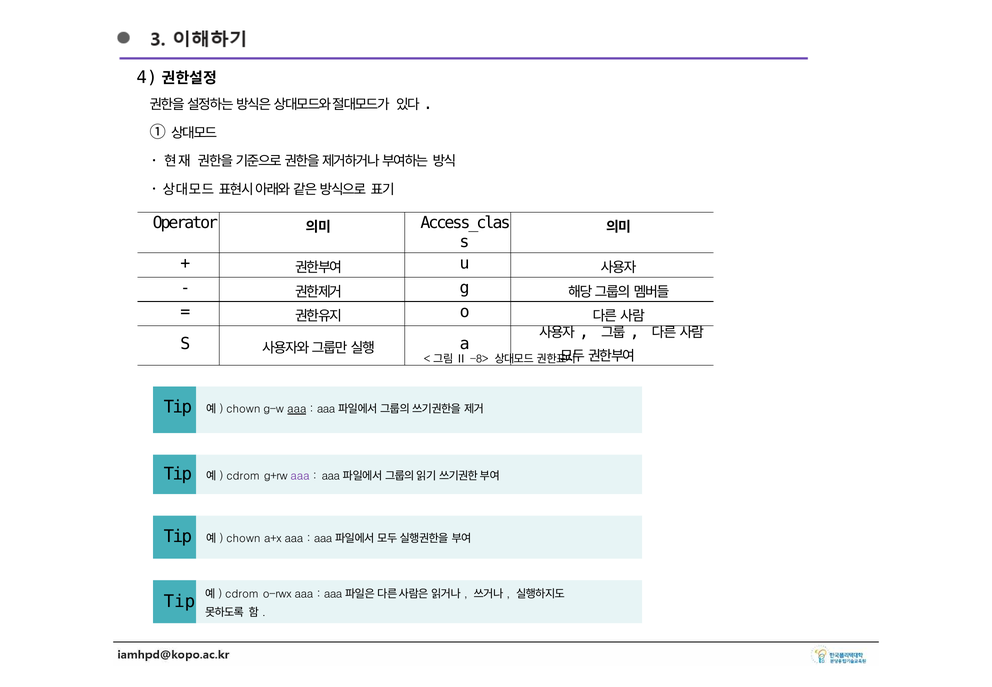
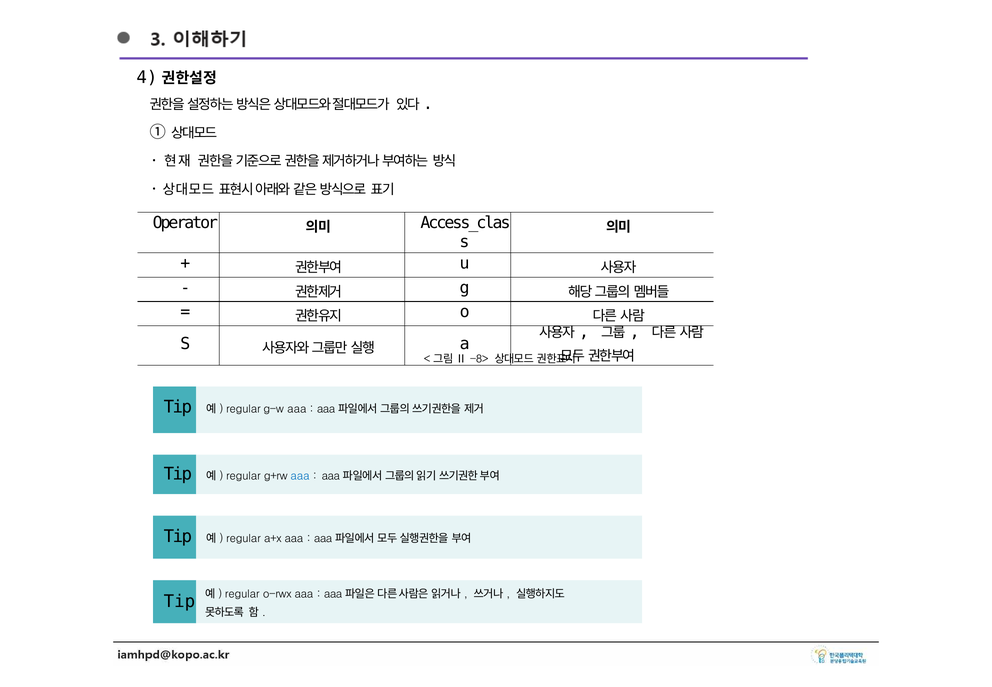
chown: chown -> regular (243, 409)
aaa underline: present -> none (297, 409)
cdrom: cdrom -> regular (243, 476)
aaa colour: purple -> blue (300, 476)
chown: chown -> regular (244, 539)
cdrom: cdrom -> regular (242, 594)
